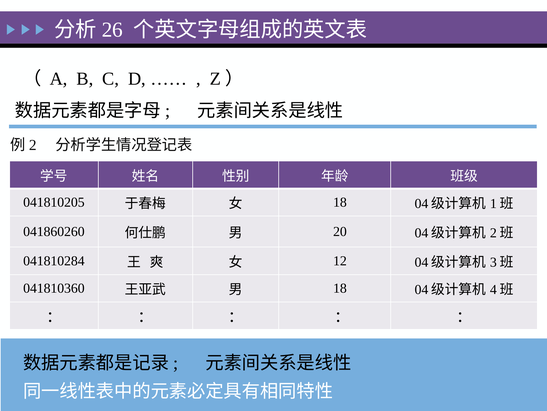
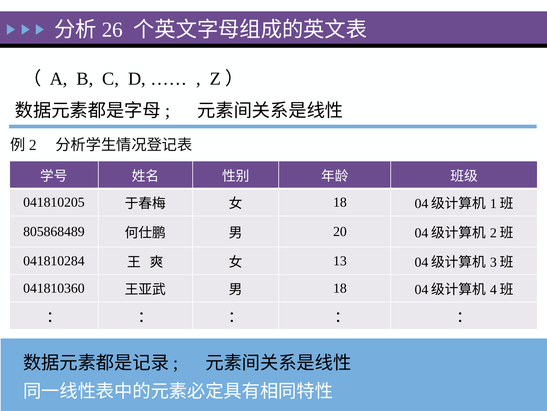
041860260: 041860260 -> 805868489 (54, 231)
12: 12 -> 13 (340, 260)
